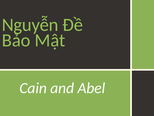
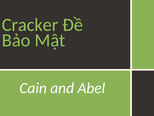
Nguyễn: Nguyễn -> Cracker (30, 25)
